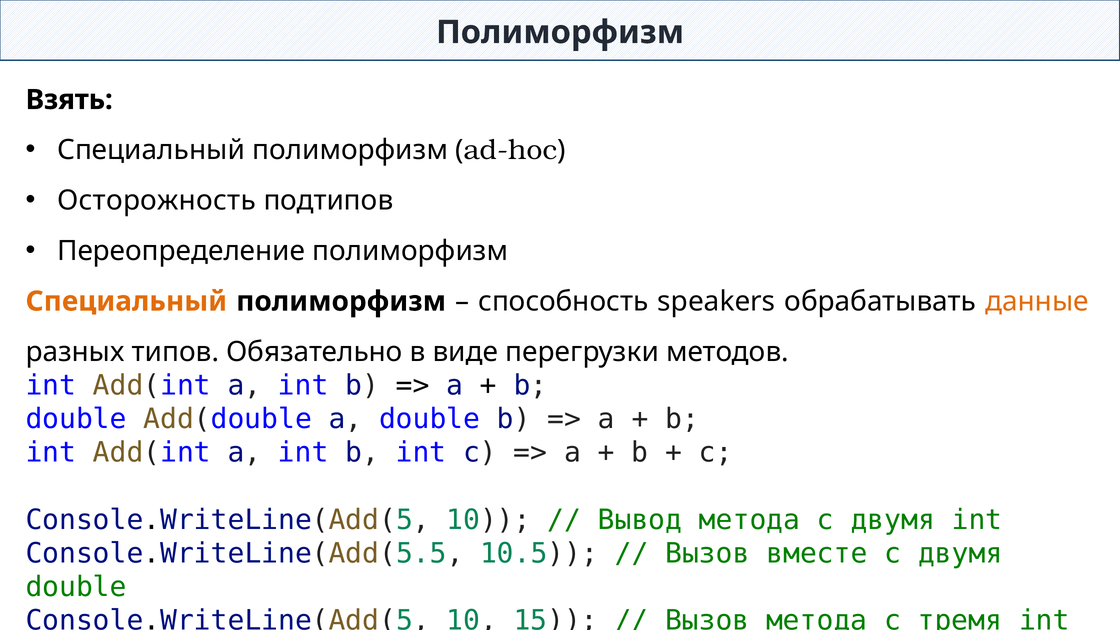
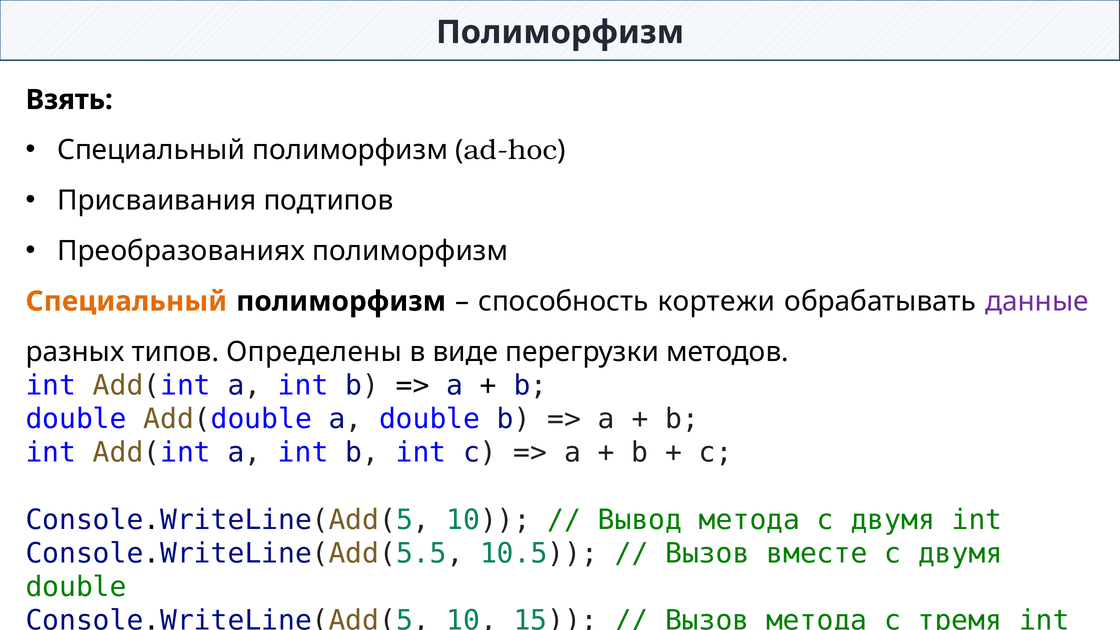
Осторожность: Осторожность -> Присваивания (157, 201)
Переопределение: Переопределение -> Преобразованиях (181, 251)
speakers: speakers -> кортежи (716, 301)
данные colour: orange -> purple (1037, 301)
Обязательно: Обязательно -> Определены (314, 352)
